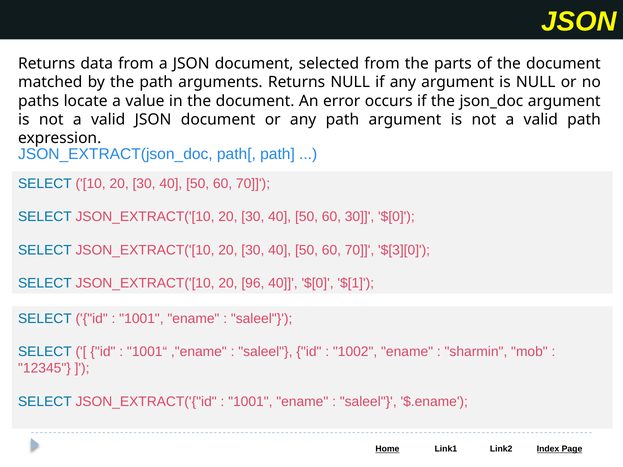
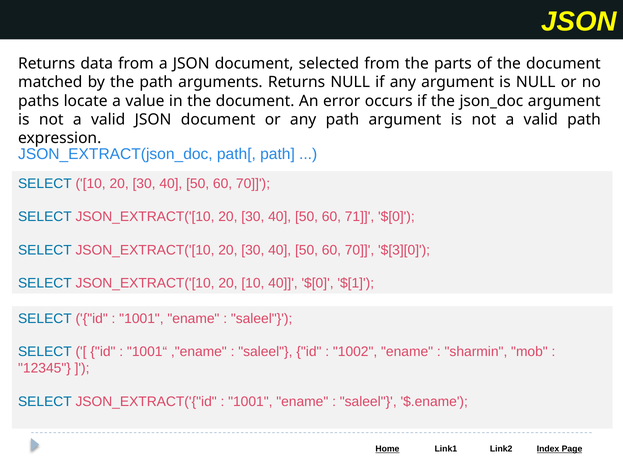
60 30: 30 -> 71 (360, 217)
20 96: 96 -> 10 (253, 283)
